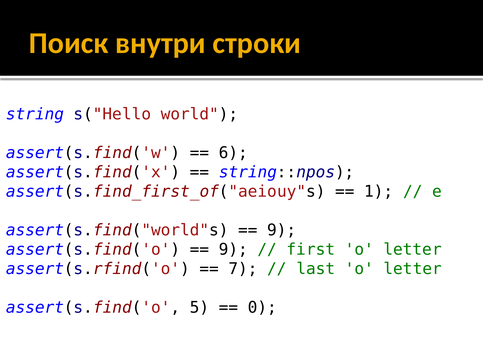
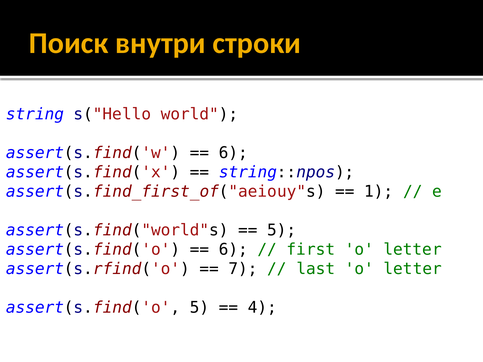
9: 9 -> 5 (282, 230)
9: 9 -> 6 (233, 250)
0: 0 -> 4 (262, 308)
